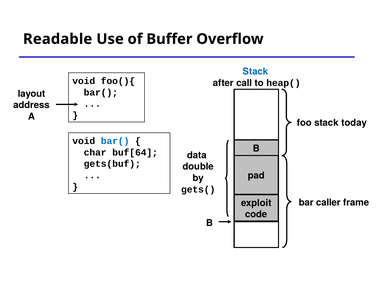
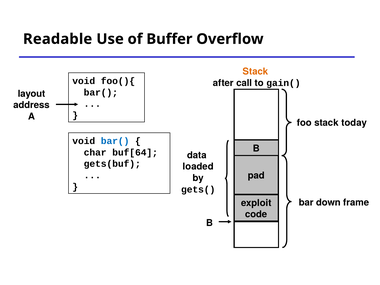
Stack colour: blue -> orange (255, 72)
heap(: heap( -> gain( (283, 83)
double: double -> loaded (198, 167)
caller: caller -> down (328, 203)
